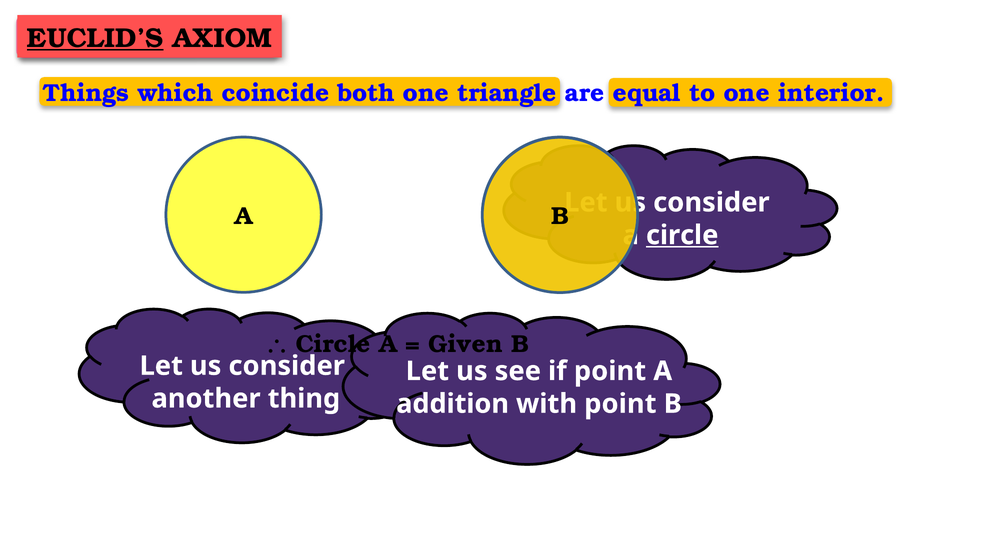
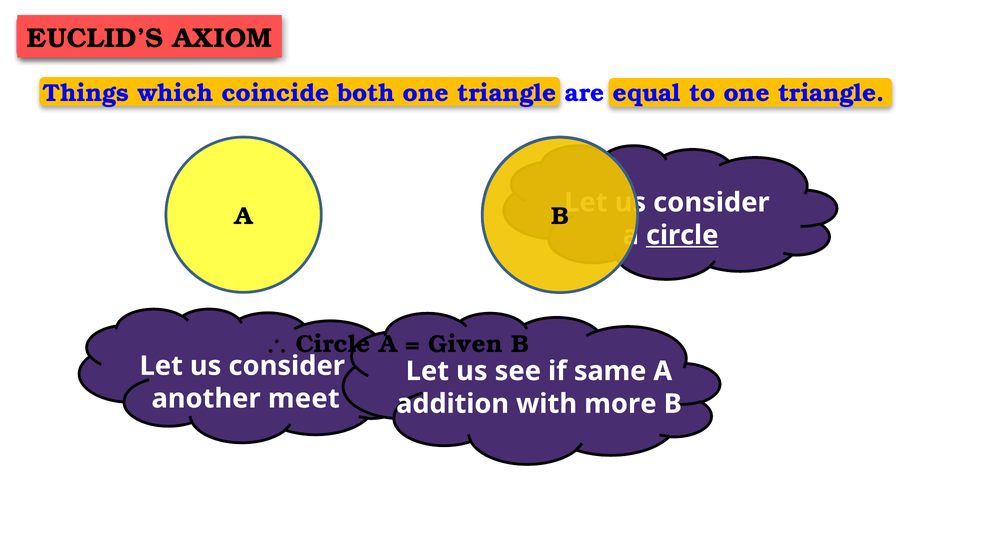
EUCLID’S underline: present -> none (95, 38)
to one interior: interior -> triangle (831, 93)
if point: point -> same (610, 371)
thing: thing -> meet (304, 399)
with point: point -> more (620, 404)
